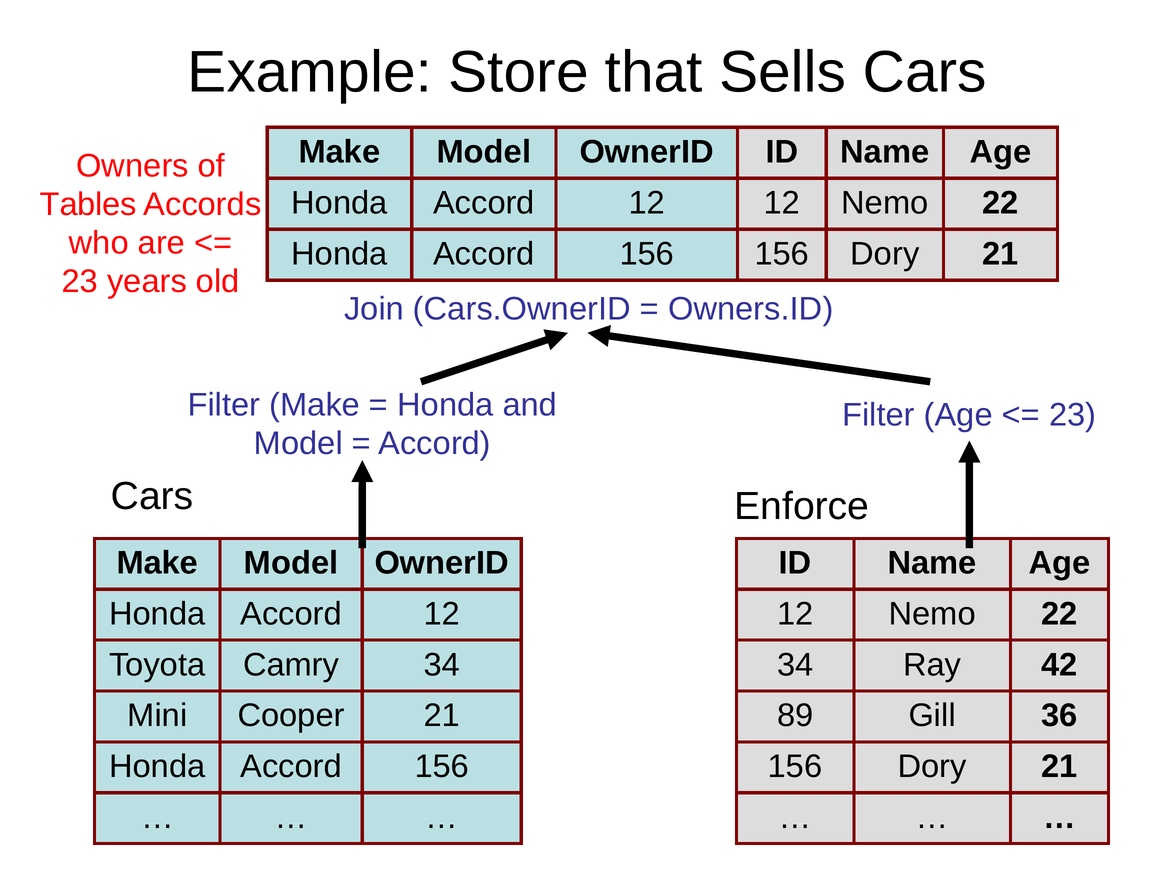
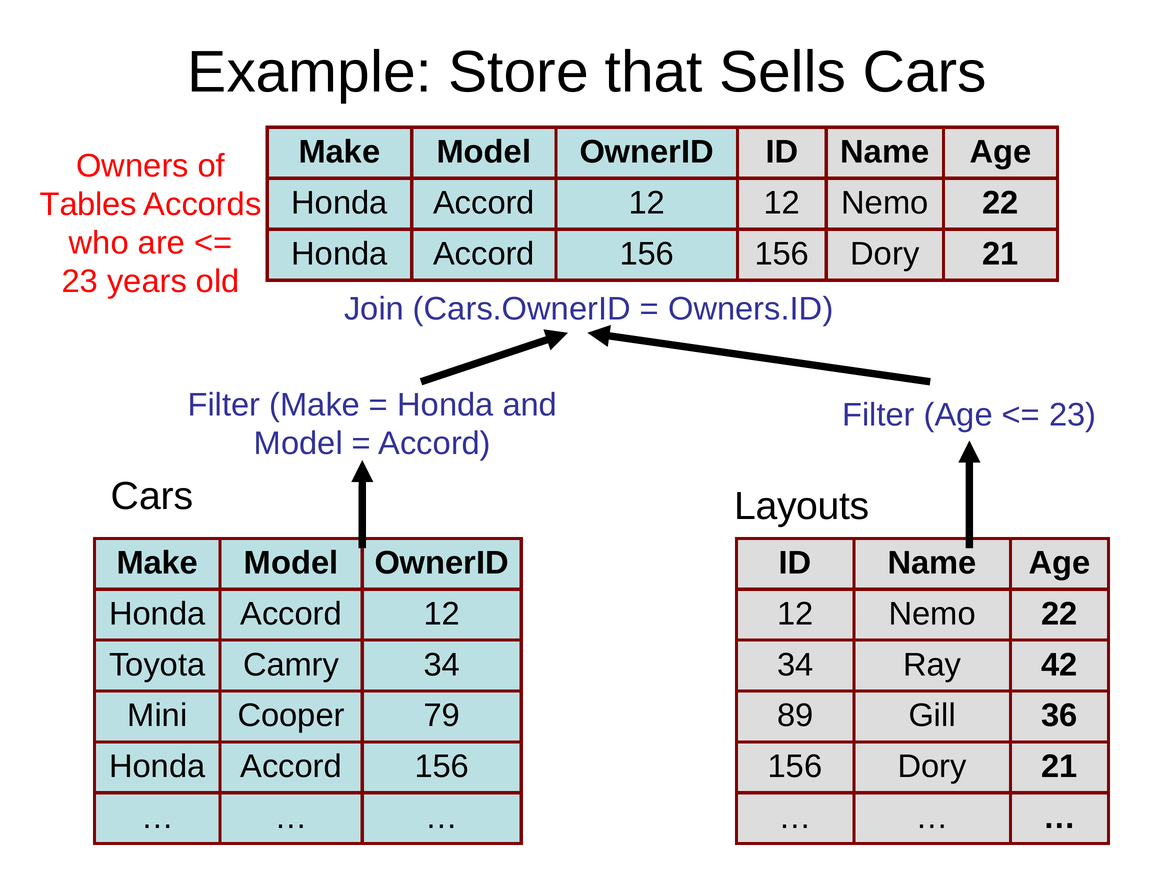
Enforce: Enforce -> Layouts (802, 506)
Cooper 21: 21 -> 79 (442, 716)
